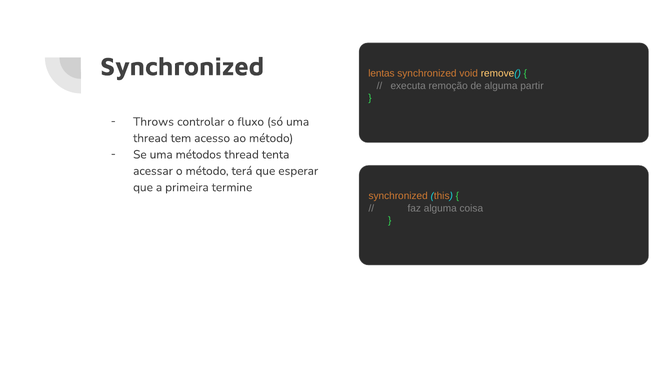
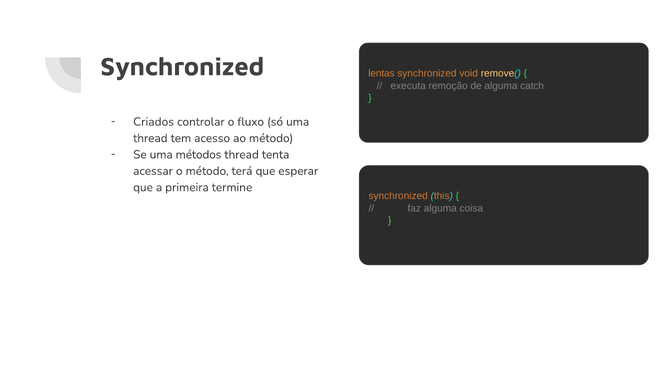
partir: partir -> catch (532, 86)
Throws: Throws -> Criados (154, 122)
